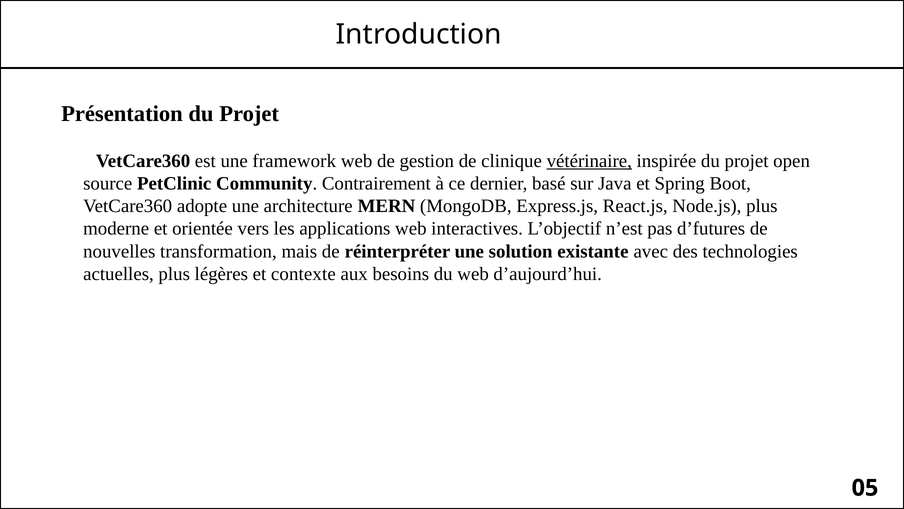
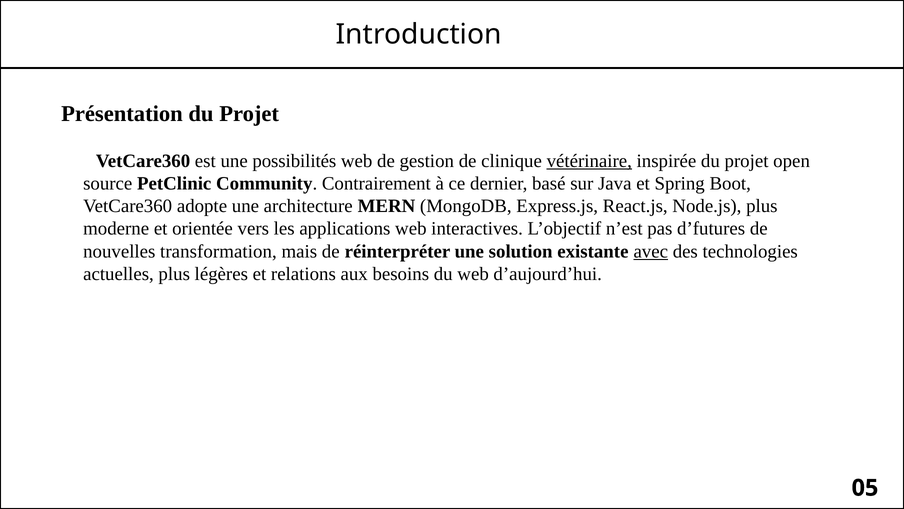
framework: framework -> possibilités (294, 161)
avec underline: none -> present (651, 251)
contexte: contexte -> relations (303, 274)
